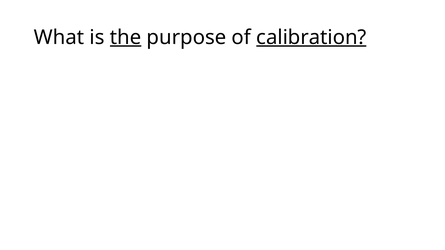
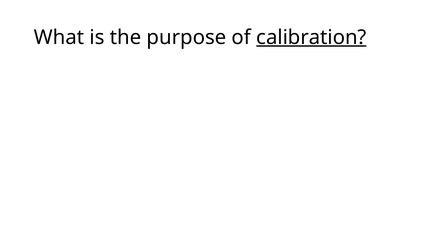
the underline: present -> none (126, 37)
